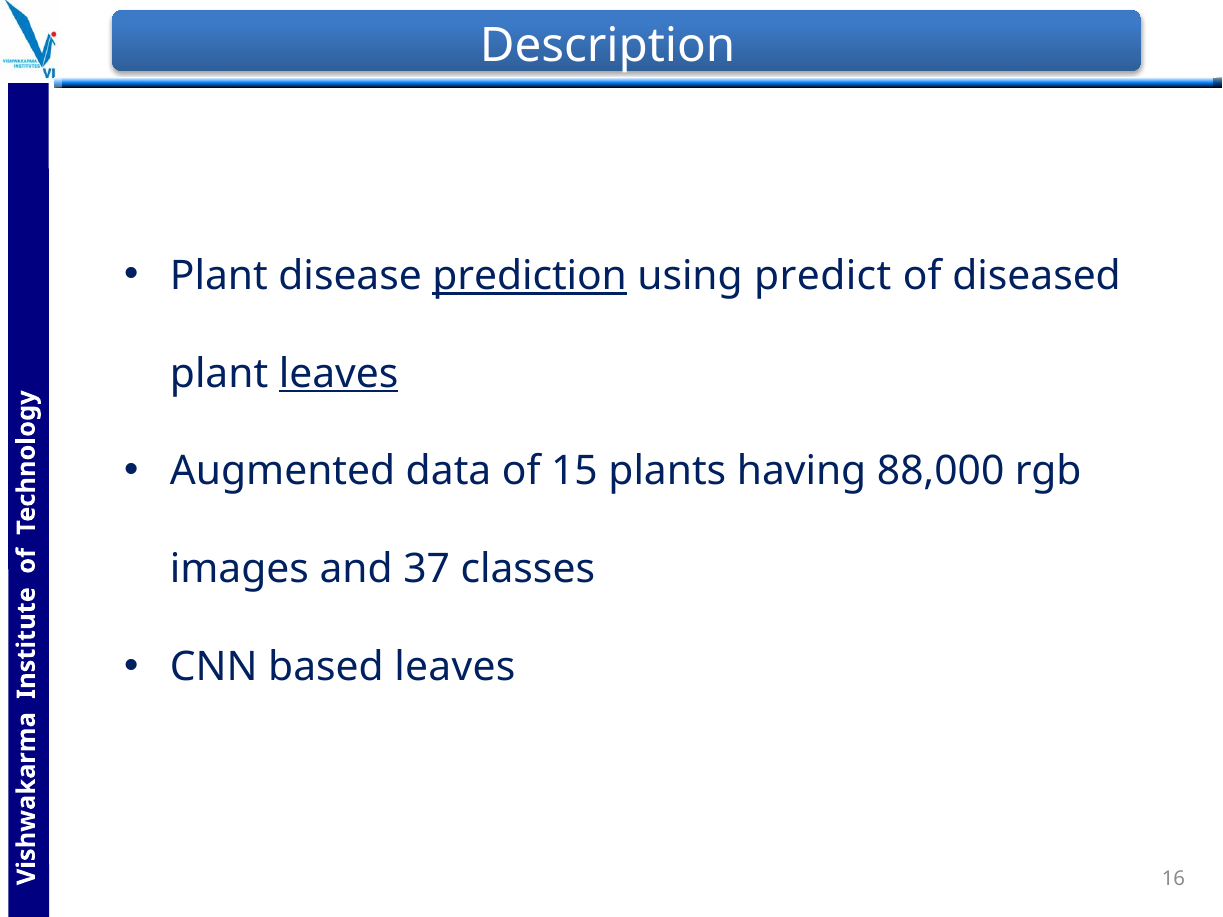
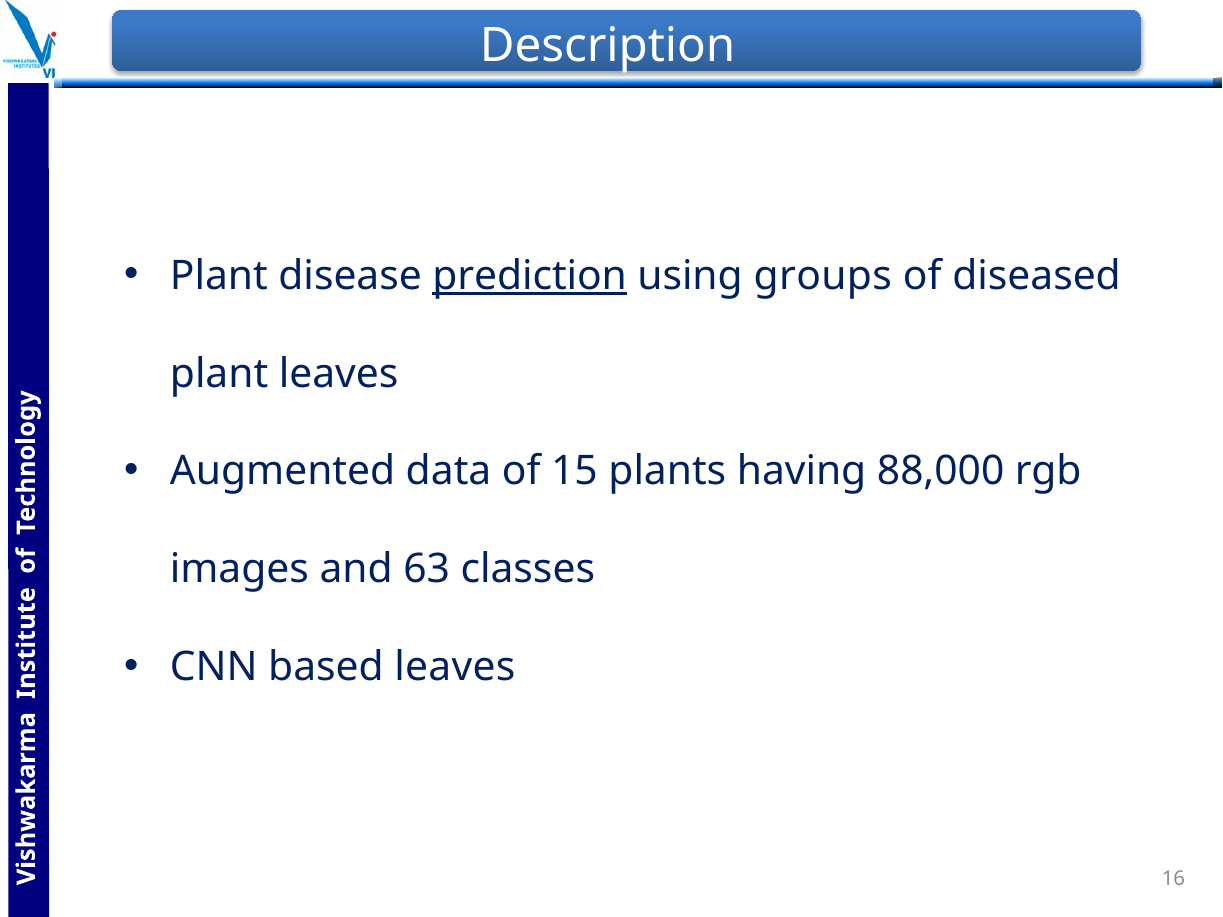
predict: predict -> groups (823, 276)
leaves underline: present -> none (339, 374)
37: 37 -> 63 (427, 569)
